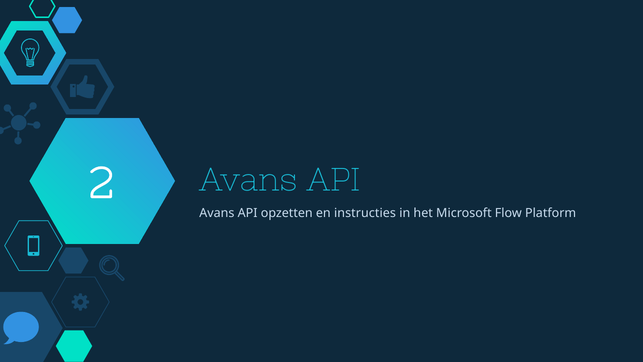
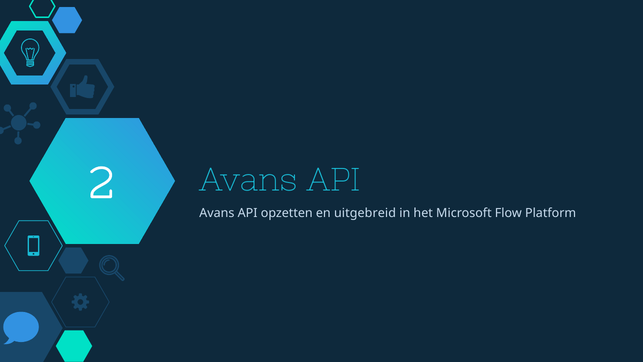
instructies: instructies -> uitgebreid (365, 213)
